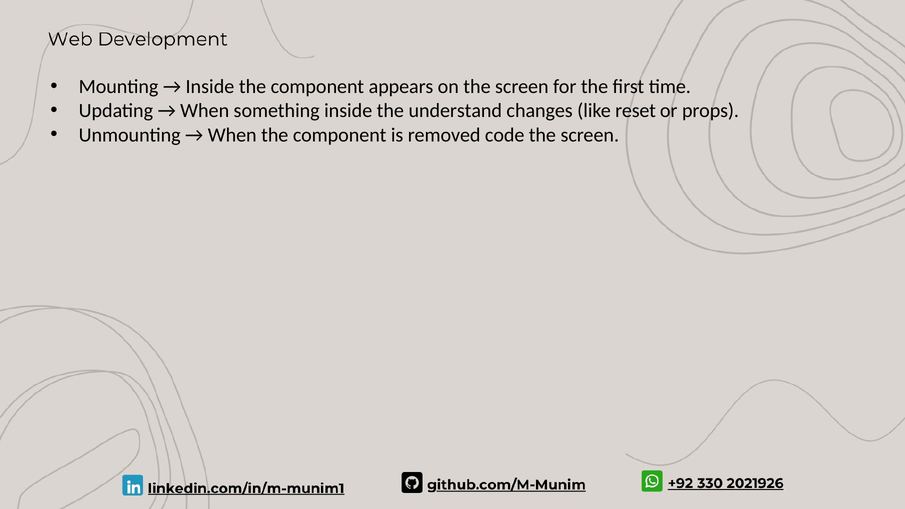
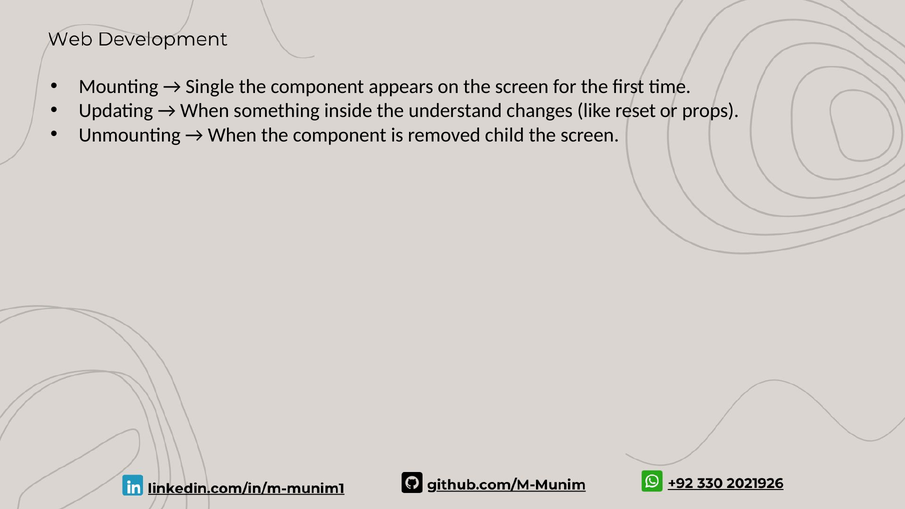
Inside: Inside -> Single (210, 87)
code: code -> child (505, 135)
